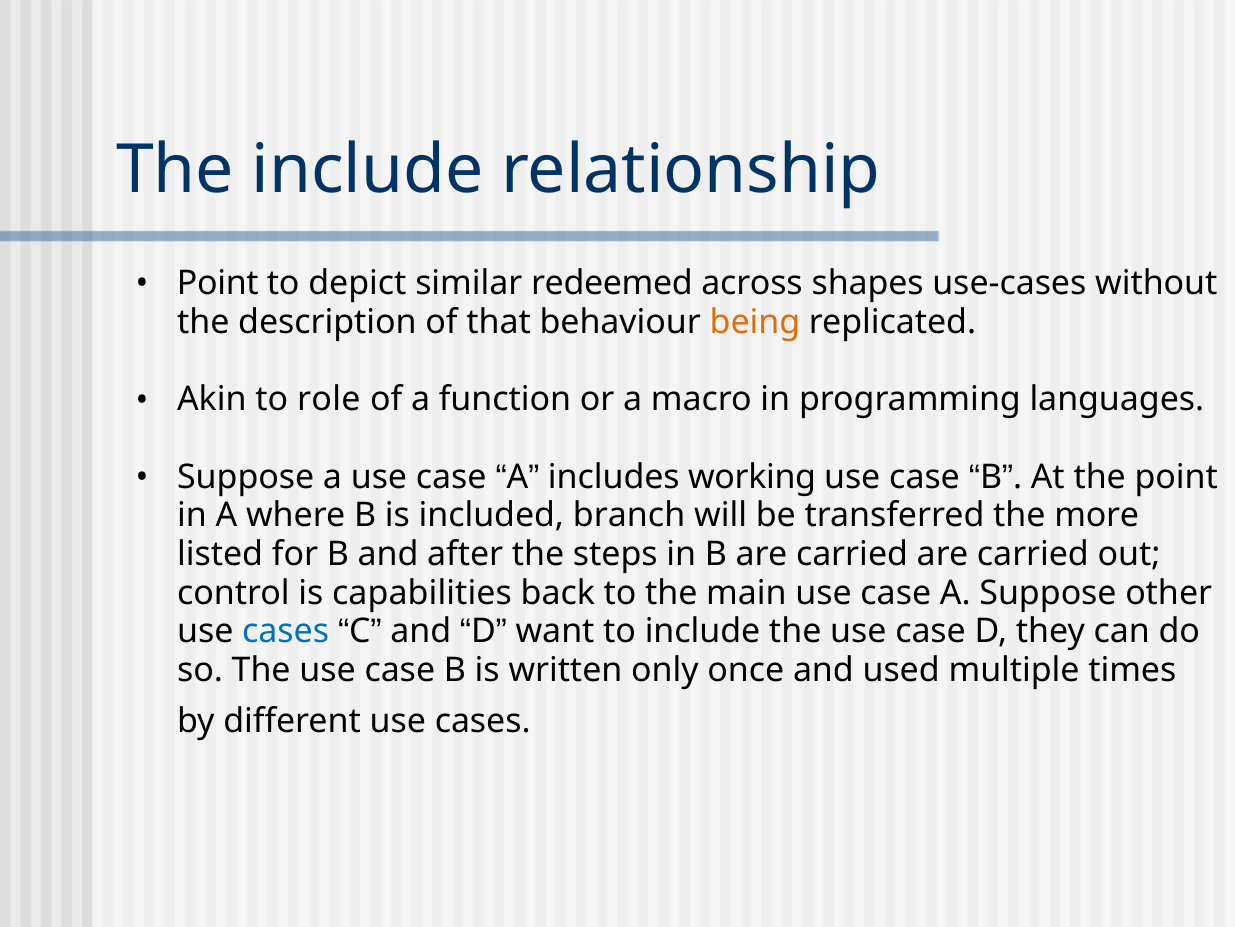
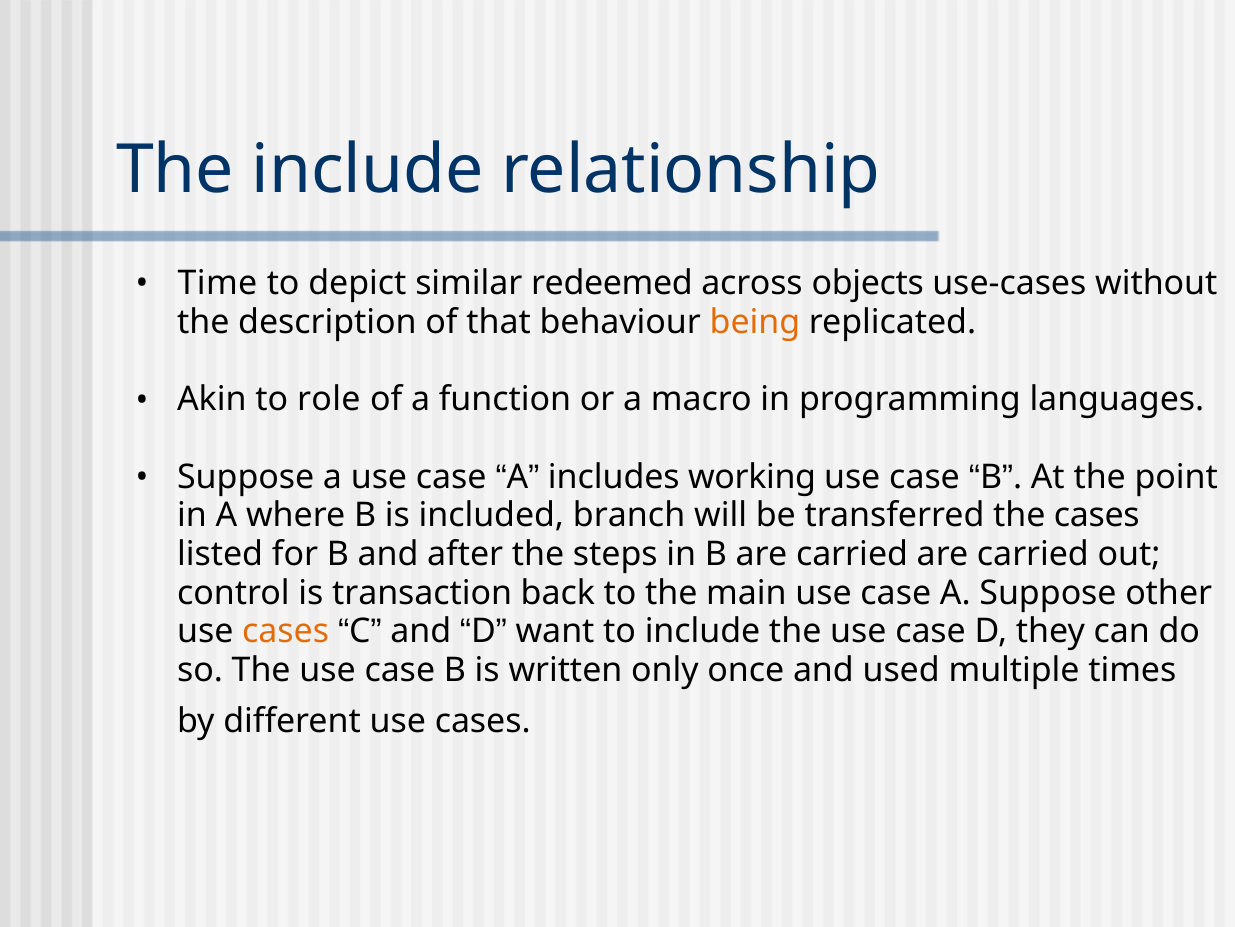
Point: Point -> Time (217, 283)
shapes: shapes -> objects (868, 283)
the more: more -> cases (1097, 515)
capabilities: capabilities -> transaction (422, 593)
cases colour: blue -> orange (286, 631)
